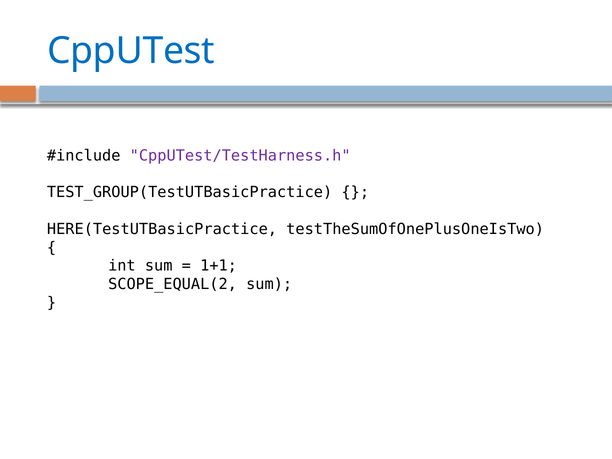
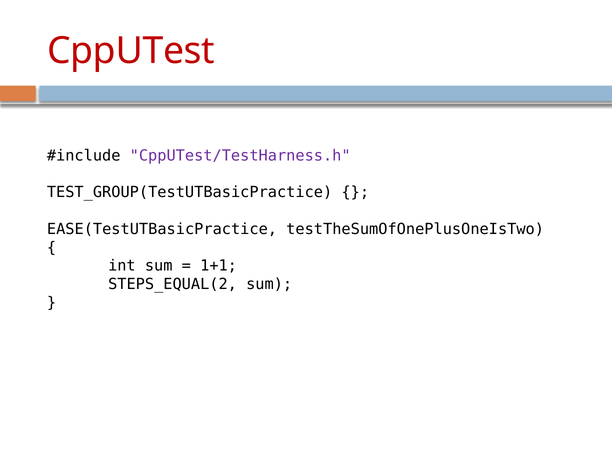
CppUTest colour: blue -> red (131, 51)
HERE(TestUTBasicPractice: HERE(TestUTBasicPractice -> EASE(TestUTBasicPractice (162, 229)
SCOPE_EQUAL(2: SCOPE_EQUAL(2 -> STEPS_EQUAL(2 (173, 284)
